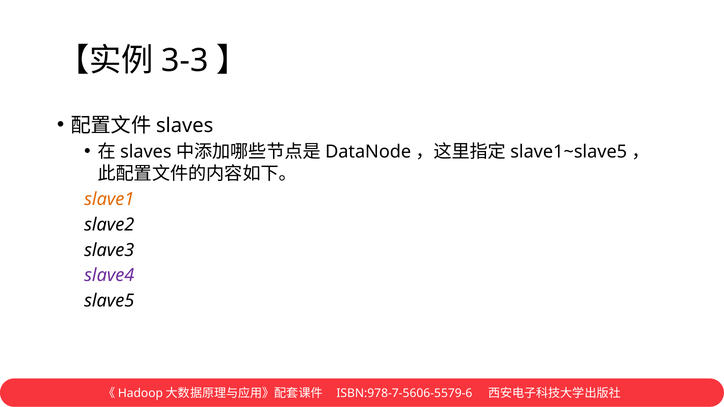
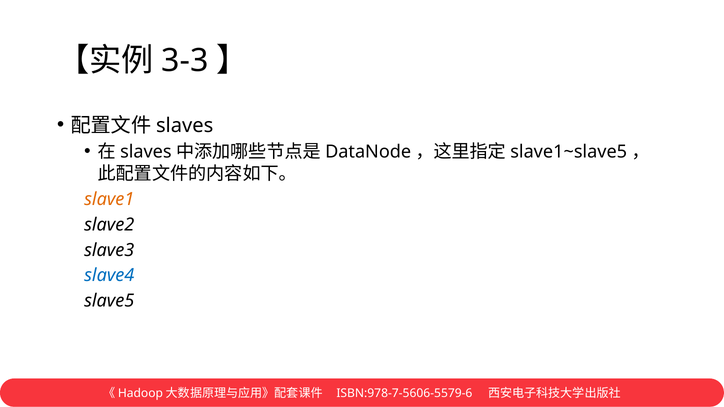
slave4 colour: purple -> blue (109, 276)
